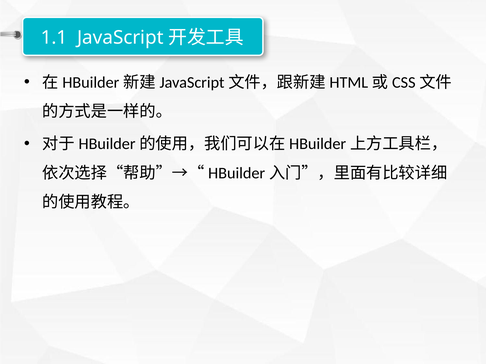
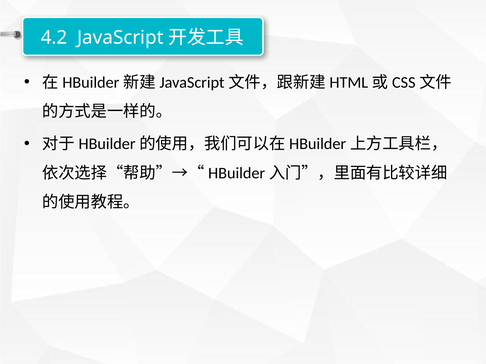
1.1: 1.1 -> 4.2 (54, 38)
